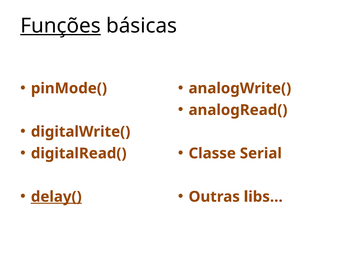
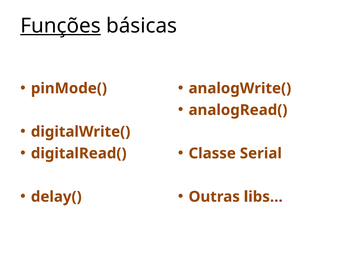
delay( underline: present -> none (56, 197)
